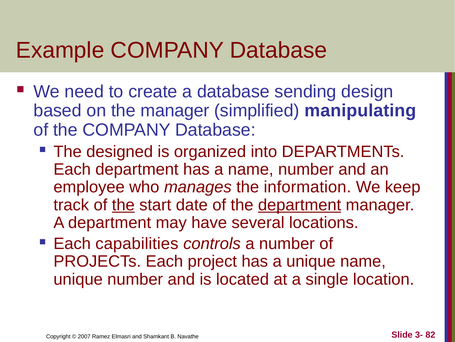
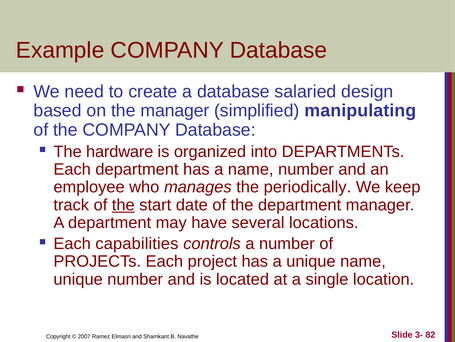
sending: sending -> salaried (306, 91)
designed: designed -> hardware (120, 151)
information: information -> periodically (307, 187)
department underline: present -> none (300, 204)
